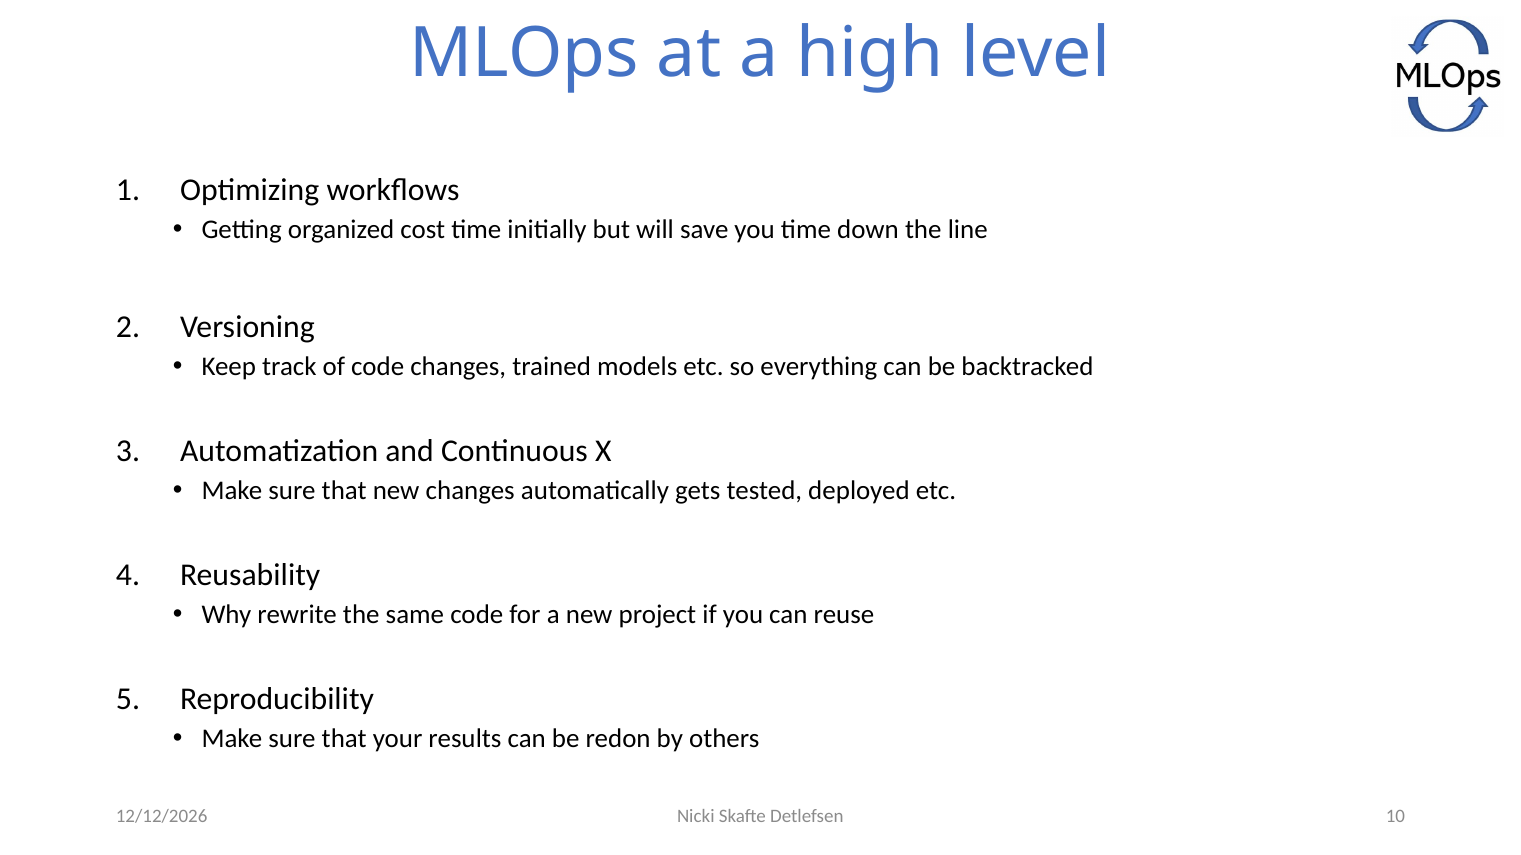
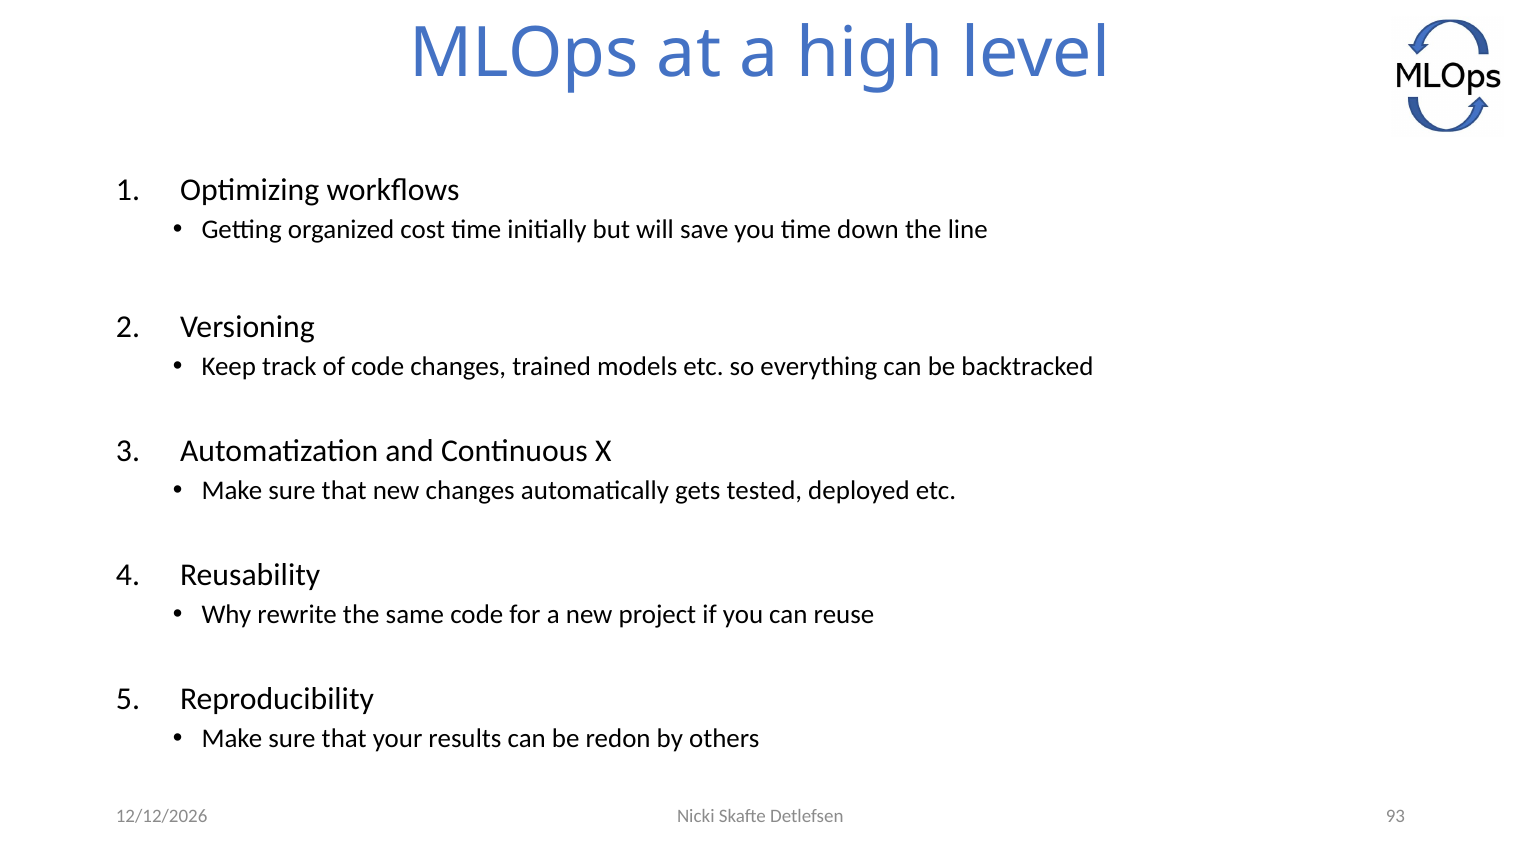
10: 10 -> 93 (1395, 817)
